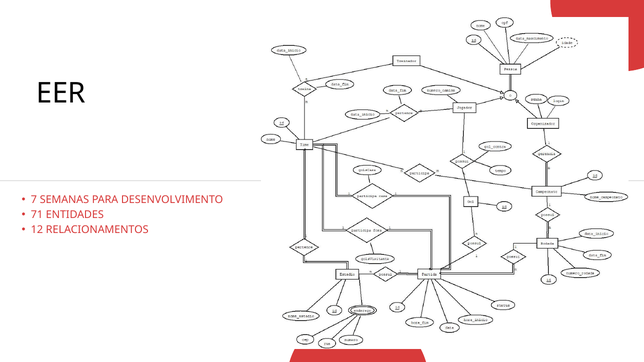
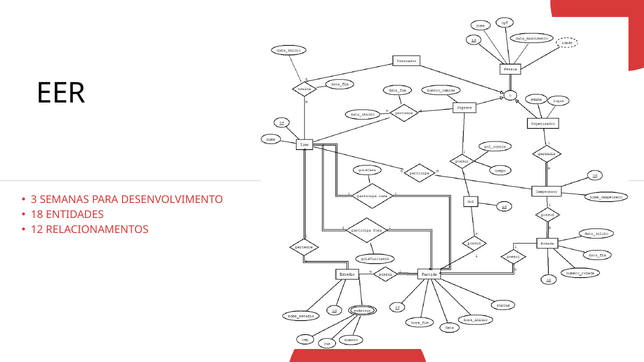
7: 7 -> 3 (34, 200)
71: 71 -> 18 (37, 215)
